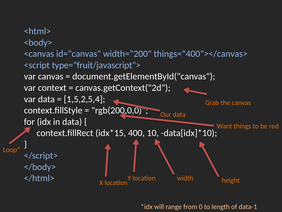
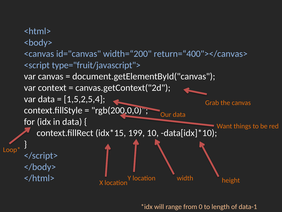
things=“400"></canvas>: things=“400"></canvas> -> return=“400"></canvas> (201, 54)
400: 400 -> 199 (136, 133)
